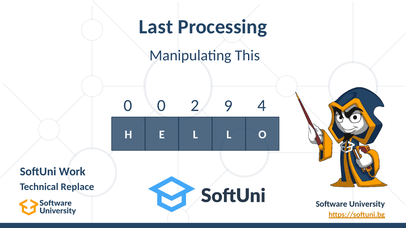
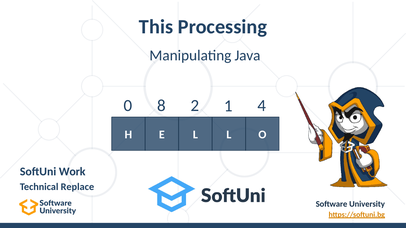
Last: Last -> This (156, 27)
This: This -> Java (247, 56)
0 0: 0 -> 8 (161, 106)
9: 9 -> 1 (228, 106)
